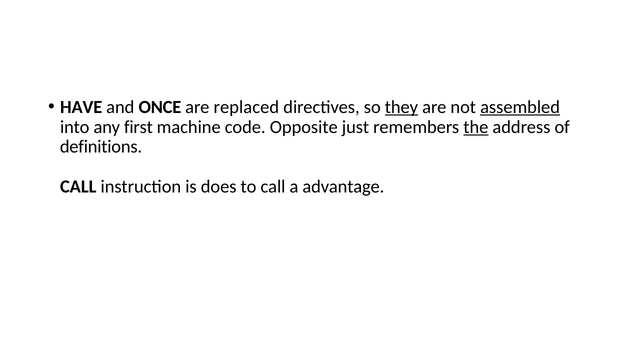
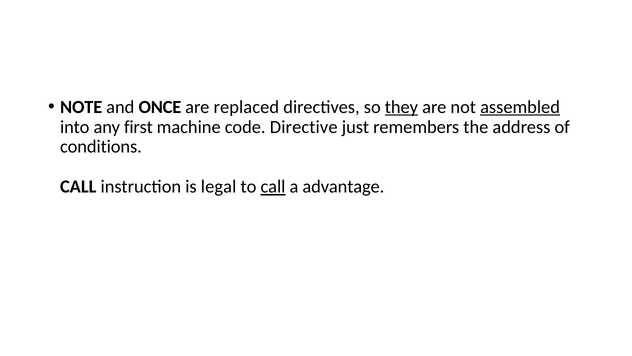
HAVE: HAVE -> NOTE (81, 107)
Opposite: Opposite -> Directive (304, 127)
the underline: present -> none (476, 127)
definitions: definitions -> conditions (101, 147)
does: does -> legal (219, 186)
call underline: none -> present (273, 186)
